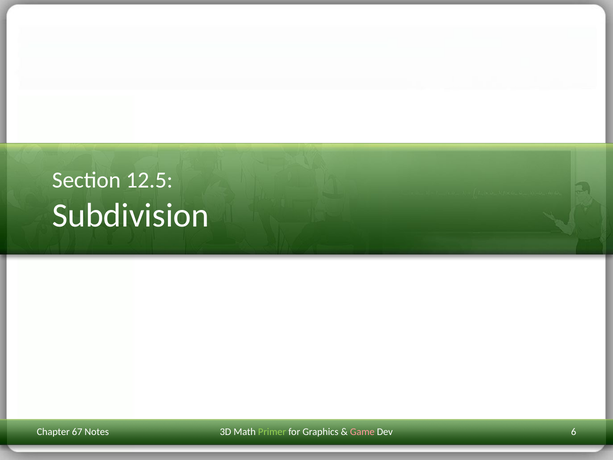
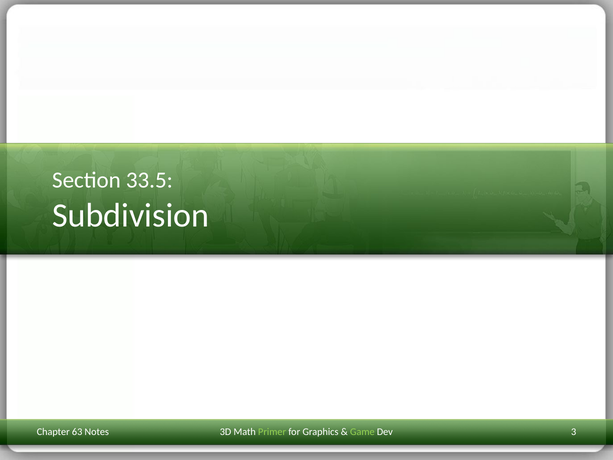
12.5: 12.5 -> 33.5 (149, 180)
67: 67 -> 63 (77, 432)
Game colour: pink -> light green (362, 432)
6: 6 -> 3 (574, 432)
